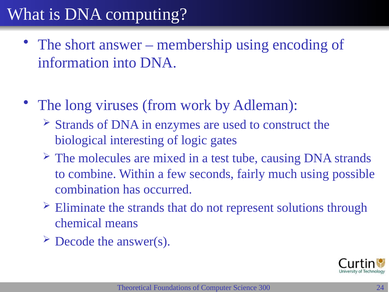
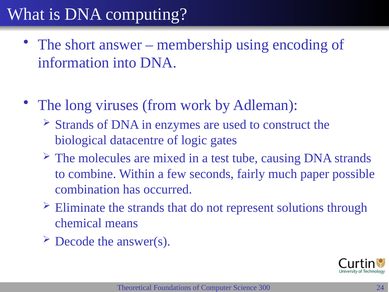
interesting: interesting -> datacentre (137, 140)
much using: using -> paper (315, 174)
